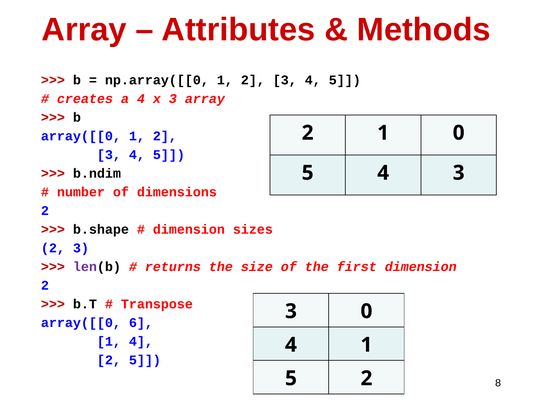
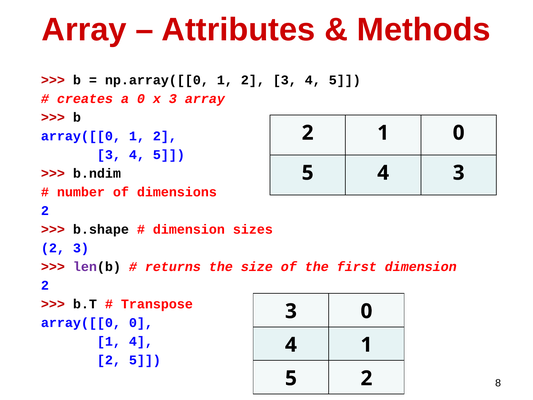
a 4: 4 -> 0 (141, 99)
array([[0 6: 6 -> 0 (141, 322)
